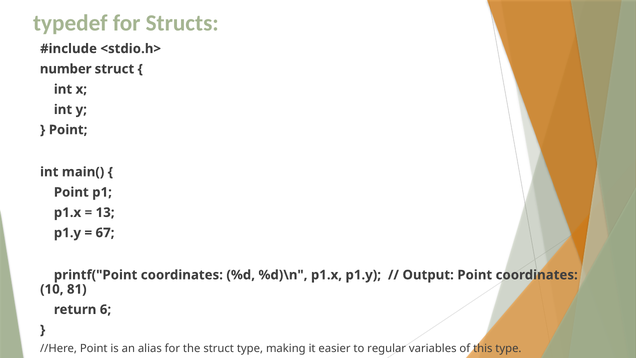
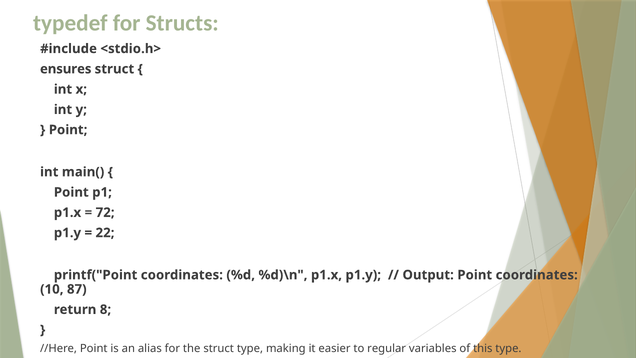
number: number -> ensures (66, 69)
13: 13 -> 72 (105, 212)
67: 67 -> 22 (105, 233)
81: 81 -> 87 (77, 289)
6: 6 -> 8 (105, 309)
